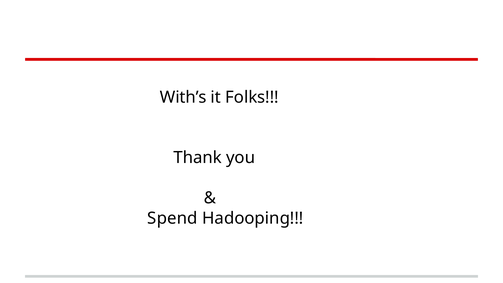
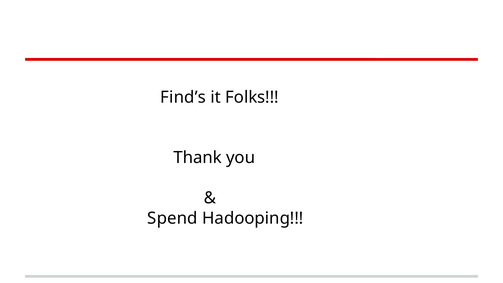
With’s: With’s -> Find’s (183, 97)
